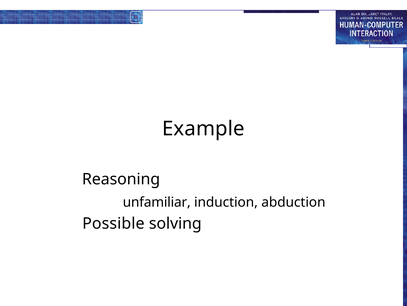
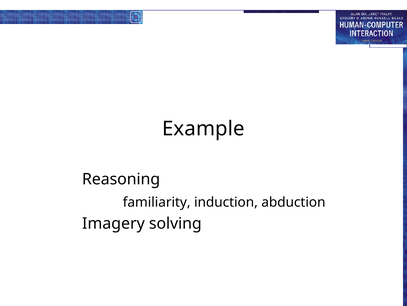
unfamiliar: unfamiliar -> familiarity (157, 202)
Possible: Possible -> Imagery (113, 223)
